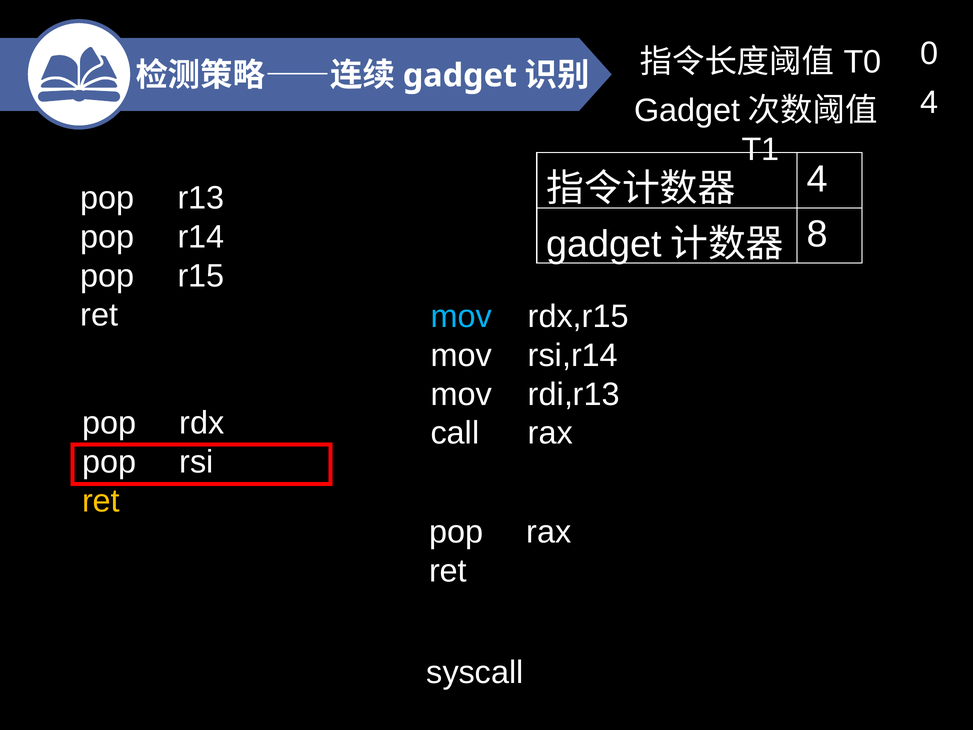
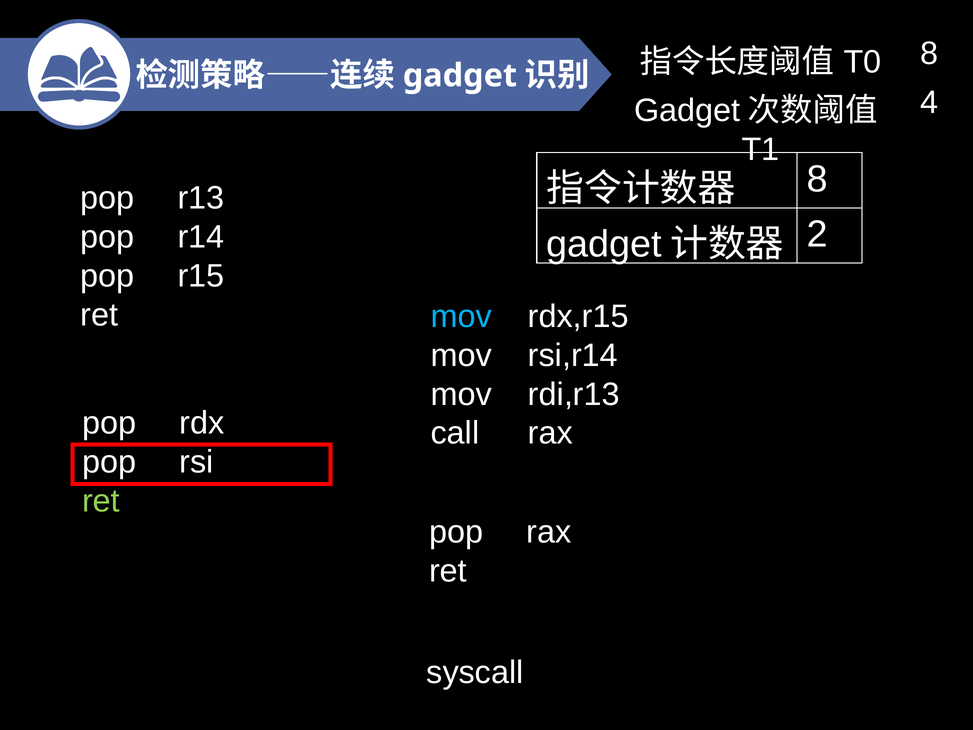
0: 0 -> 8 (929, 54)
4: 4 -> 8 (817, 179)
8: 8 -> 2 (817, 234)
ret colour: yellow -> light green (101, 501)
